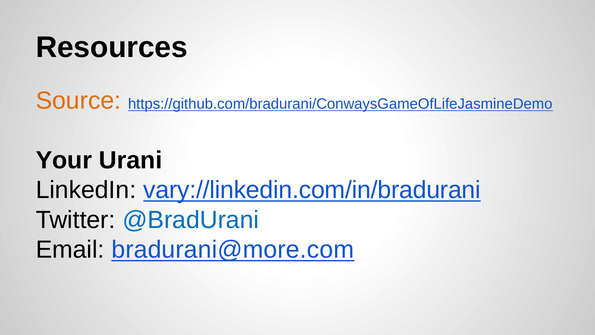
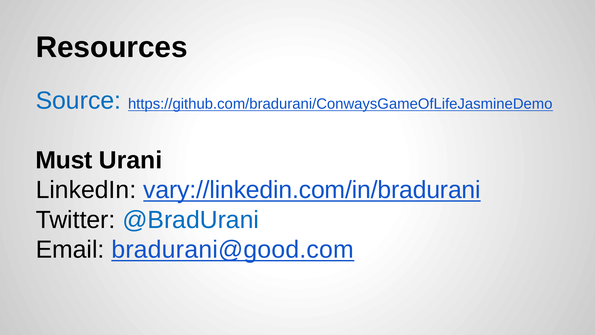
Source colour: orange -> blue (78, 101)
Your: Your -> Must (64, 160)
bradurani@more.com: bradurani@more.com -> bradurani@good.com (233, 249)
